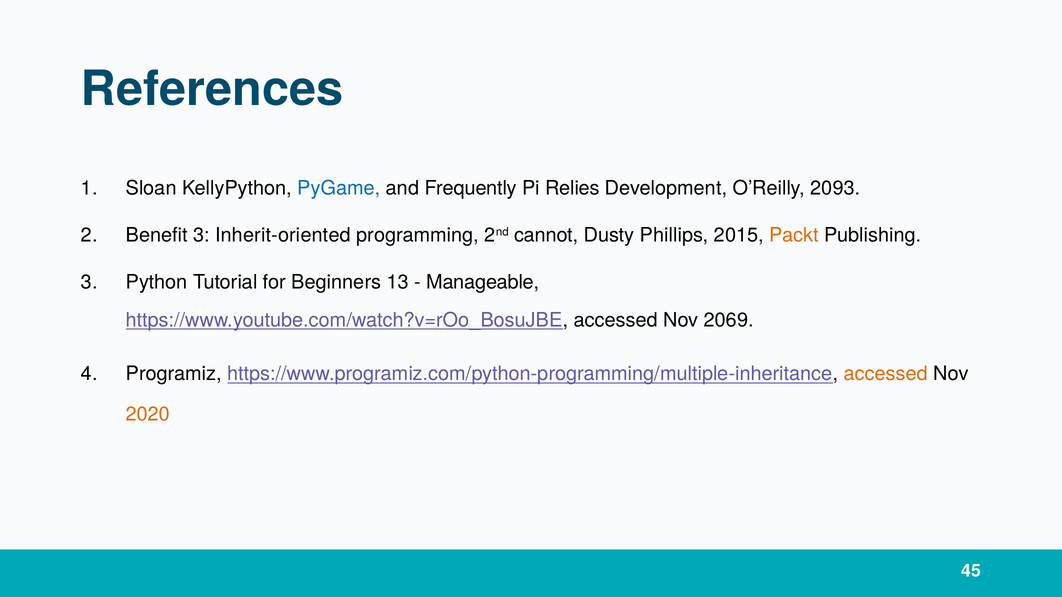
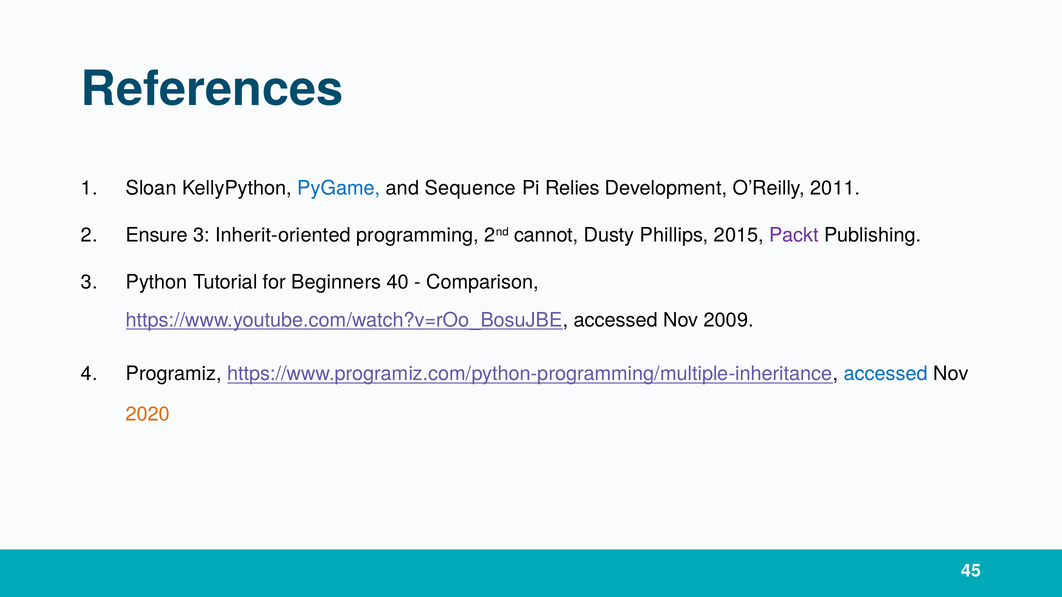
Frequently: Frequently -> Sequence (470, 188)
2093: 2093 -> 2011 (835, 188)
Benefit: Benefit -> Ensure (157, 235)
Packt colour: orange -> purple (794, 235)
13: 13 -> 40 (398, 282)
Manageable: Manageable -> Comparison (483, 282)
2069: 2069 -> 2009 (729, 320)
accessed colour: orange -> blue (886, 374)
